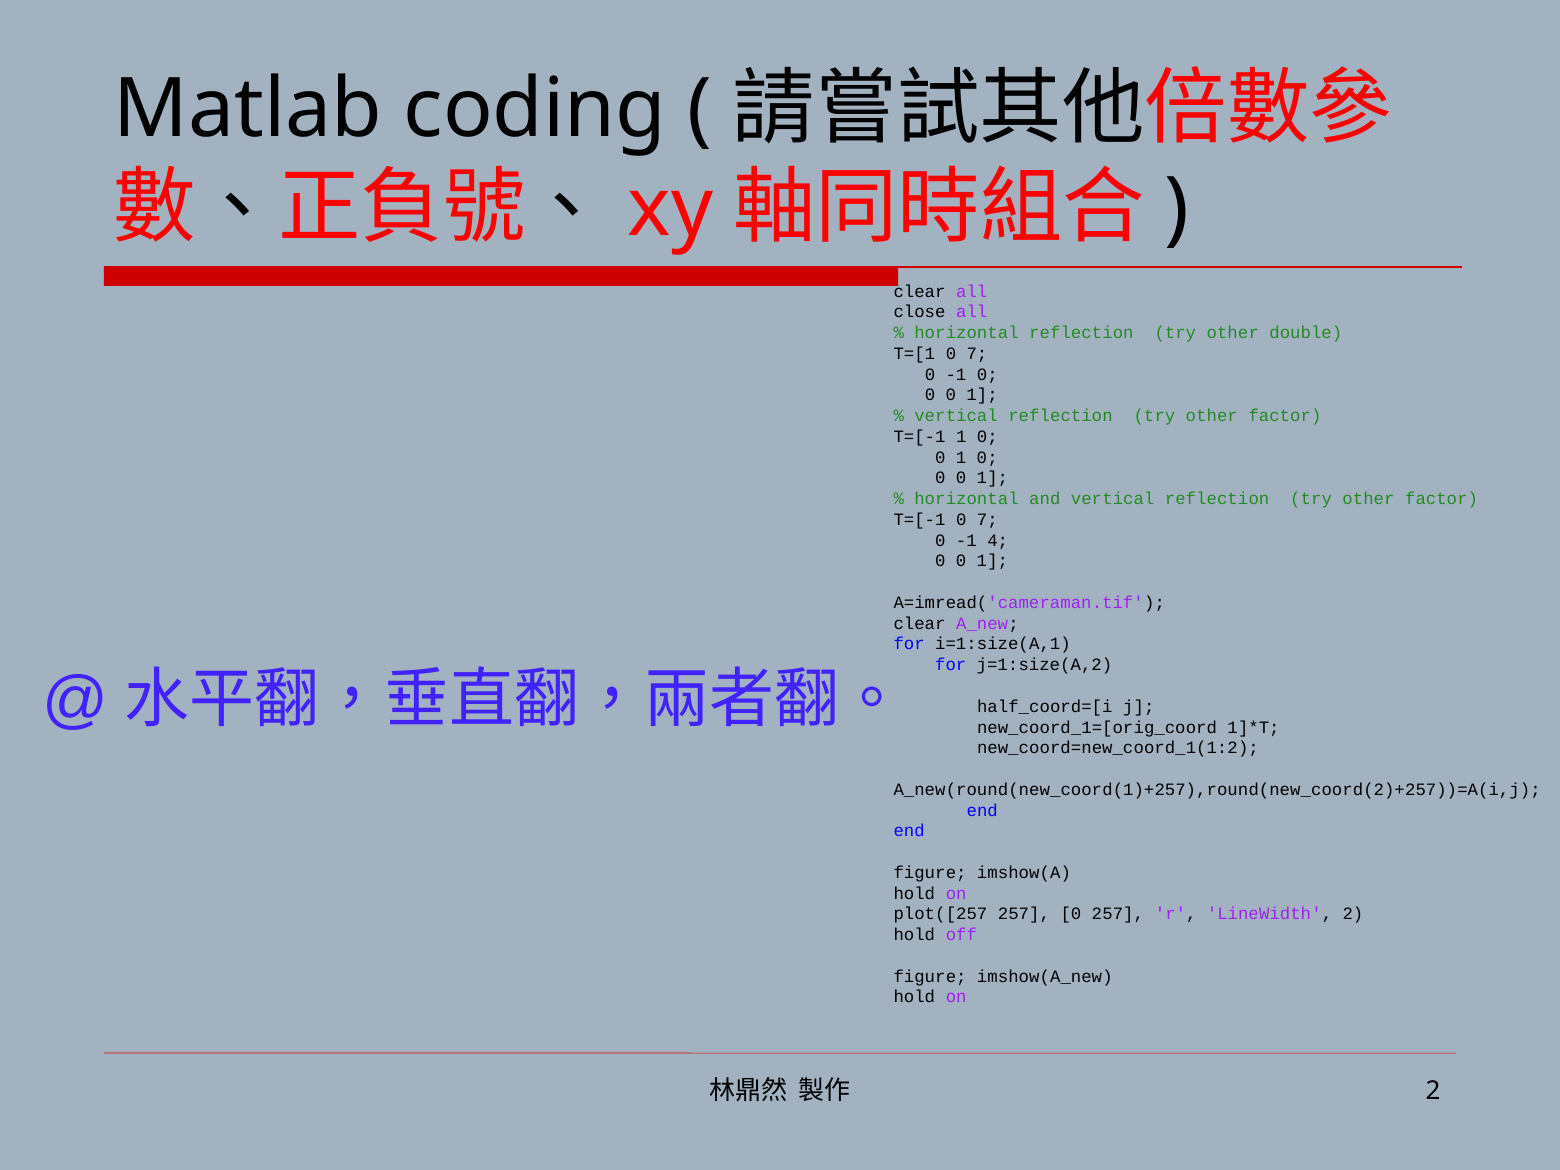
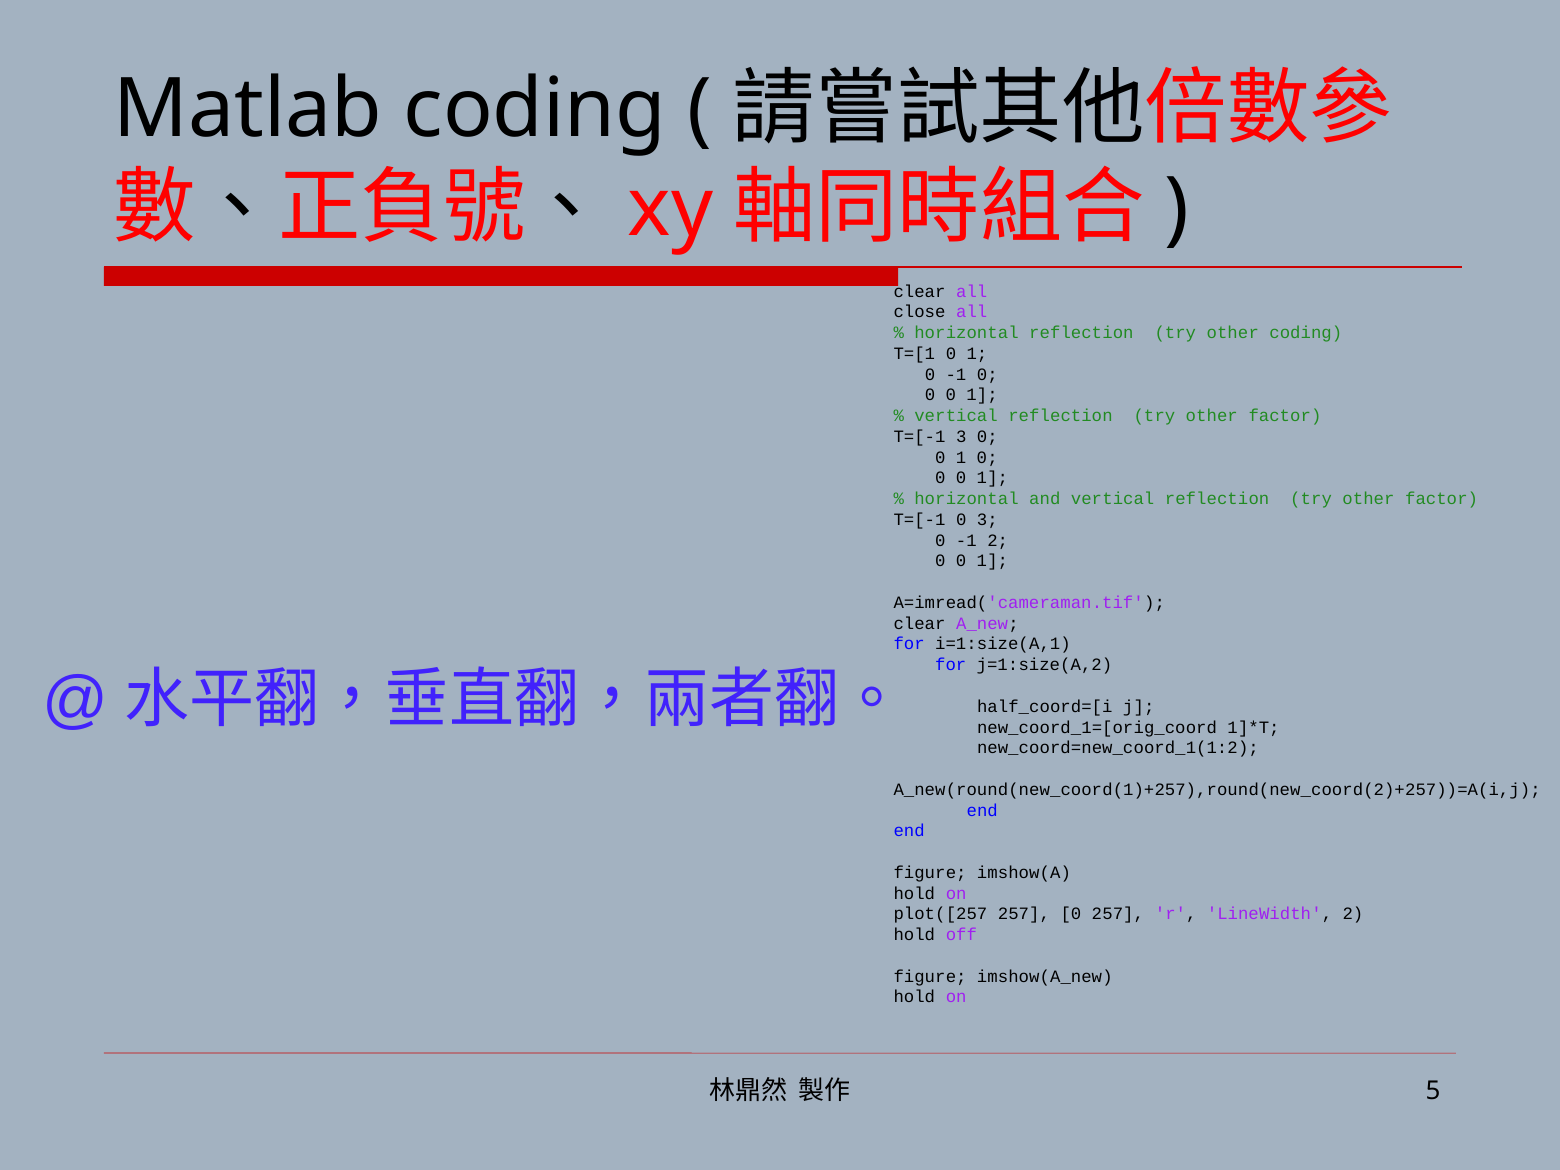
other double: double -> coding (1306, 333)
T=[1 0 7: 7 -> 1 (977, 354)
T=[-1 1: 1 -> 3 (961, 437)
T=[-1 0 7: 7 -> 3 (987, 520)
-1 4: 4 -> 2 (998, 540)
2: 2 -> 5 (1433, 1091)
